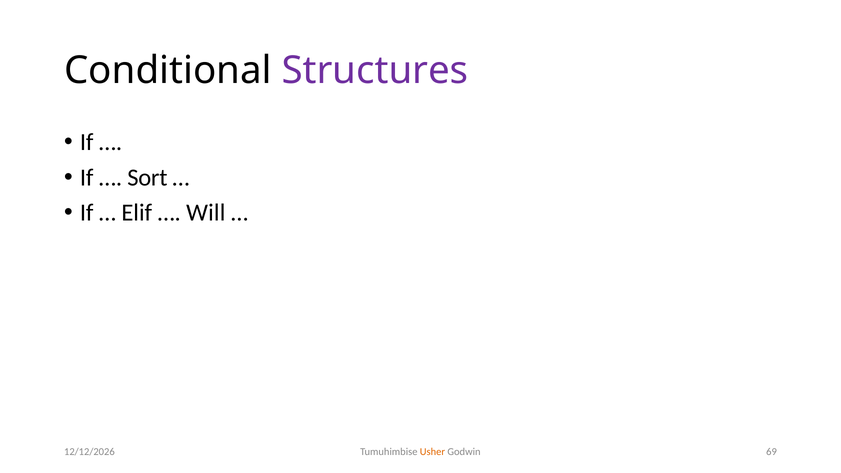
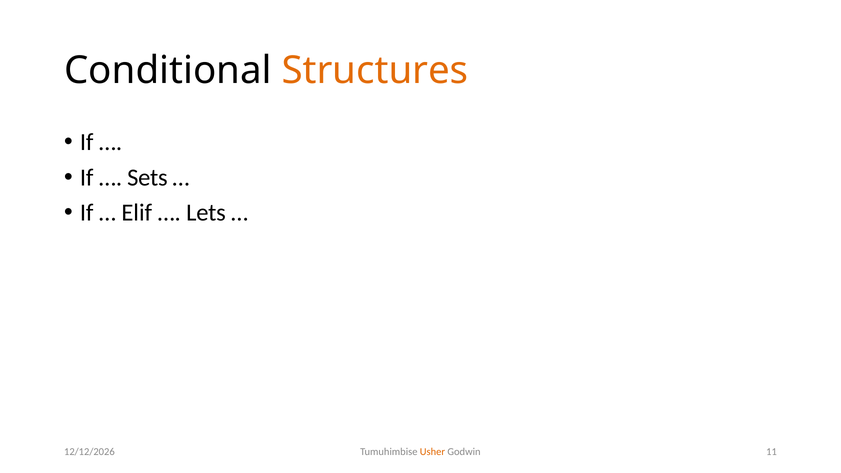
Structures colour: purple -> orange (375, 71)
Sort: Sort -> Sets (147, 177)
Will: Will -> Lets (206, 213)
69: 69 -> 11 (772, 452)
